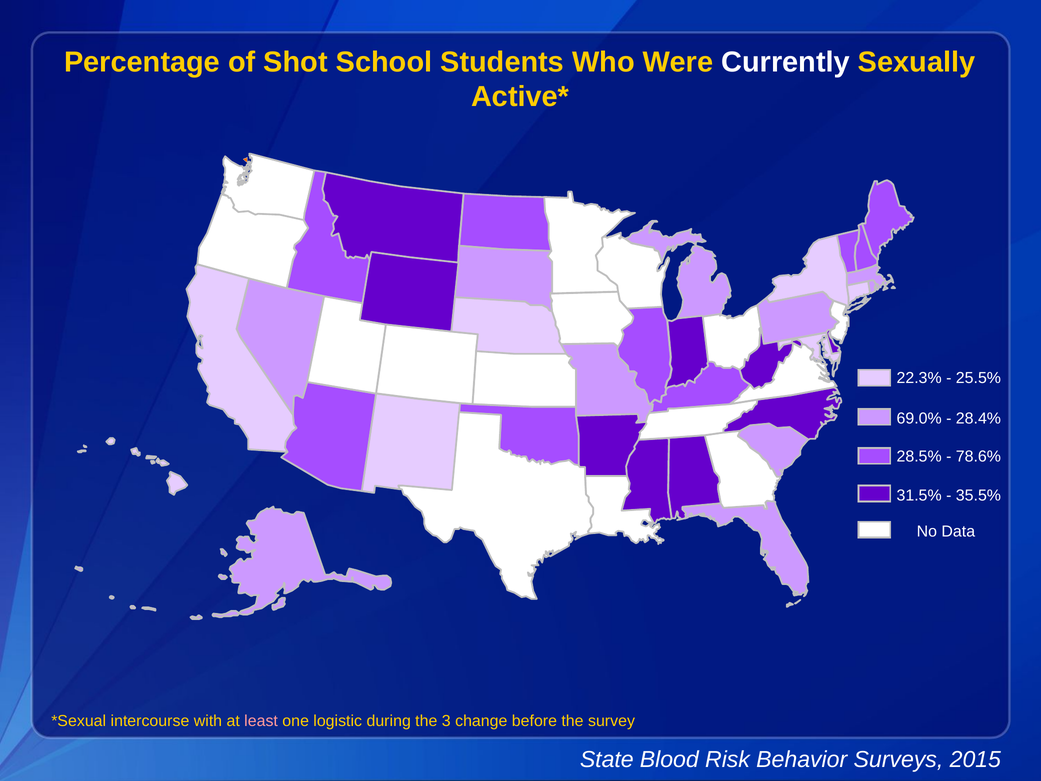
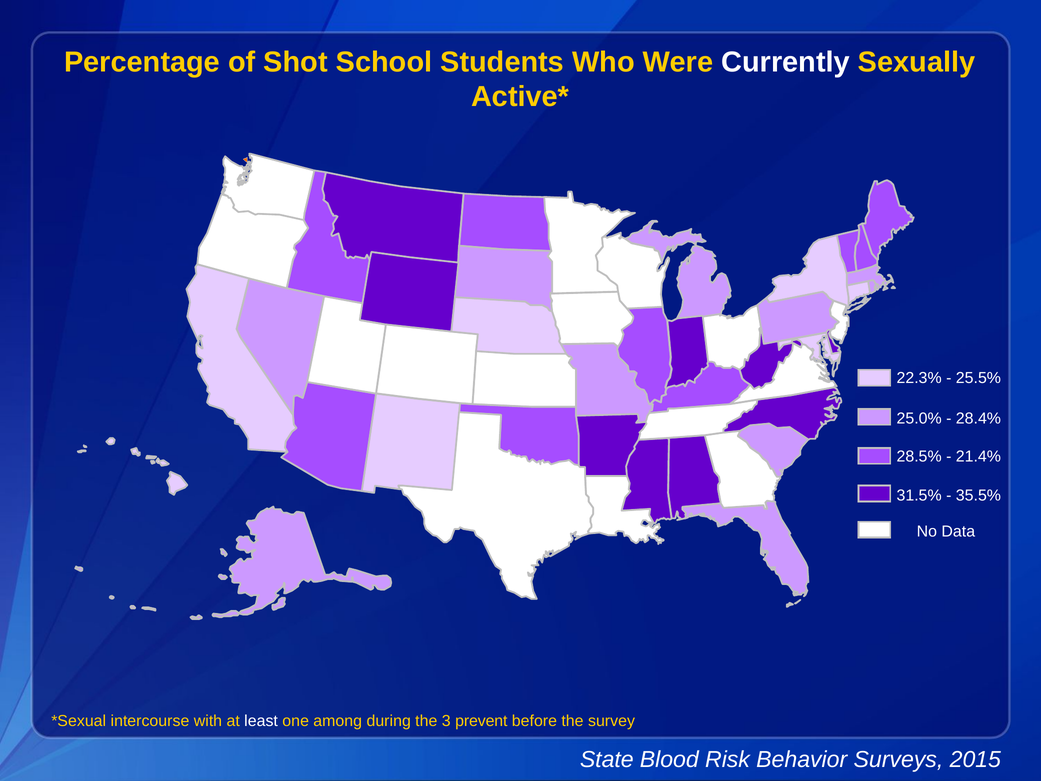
69.0%: 69.0% -> 25.0% (919, 419)
78.6%: 78.6% -> 21.4% (978, 456)
least colour: pink -> white (261, 721)
logistic: logistic -> among (338, 721)
change: change -> prevent (481, 721)
